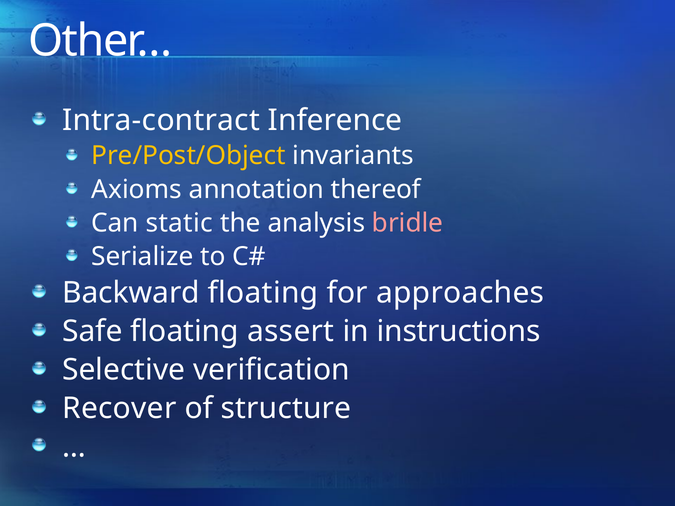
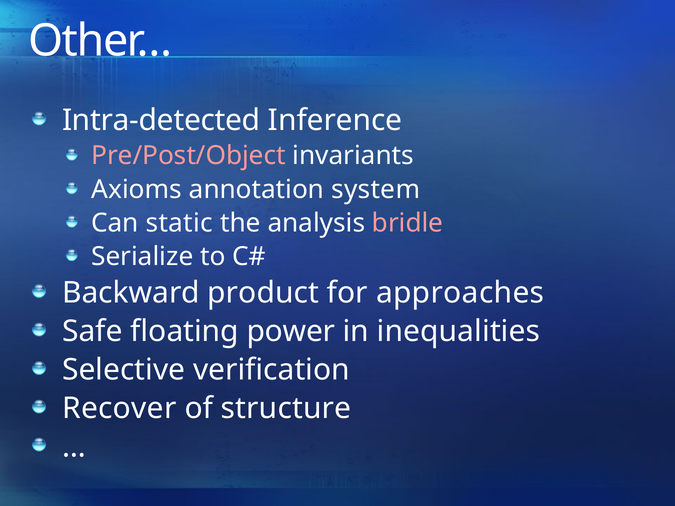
Intra-contract: Intra-contract -> Intra-detected (161, 120)
Pre/Post/Object colour: yellow -> pink (188, 156)
thereof: thereof -> system (376, 190)
Backward floating: floating -> product (263, 293)
assert: assert -> power (291, 332)
instructions: instructions -> inequalities (458, 332)
